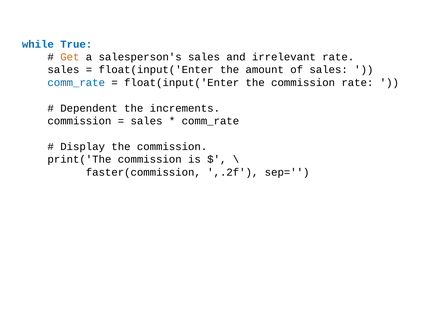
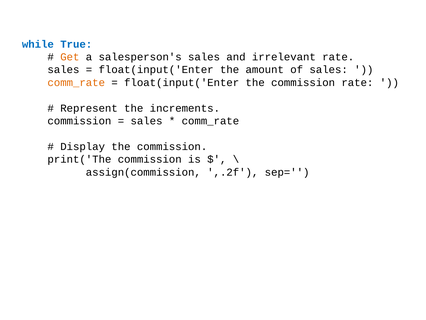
comm_rate colour: blue -> orange (76, 82)
Dependent: Dependent -> Represent (89, 108)
faster(commission: faster(commission -> assign(commission (143, 172)
